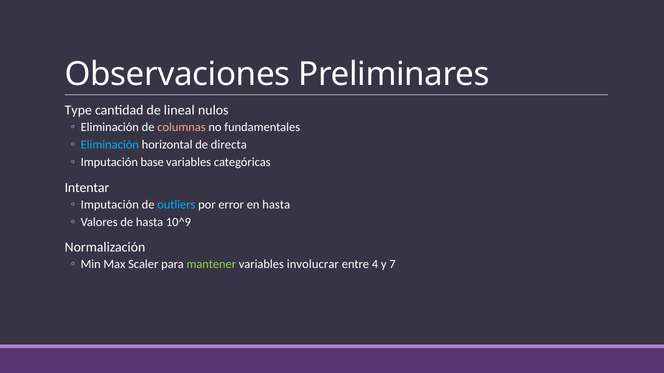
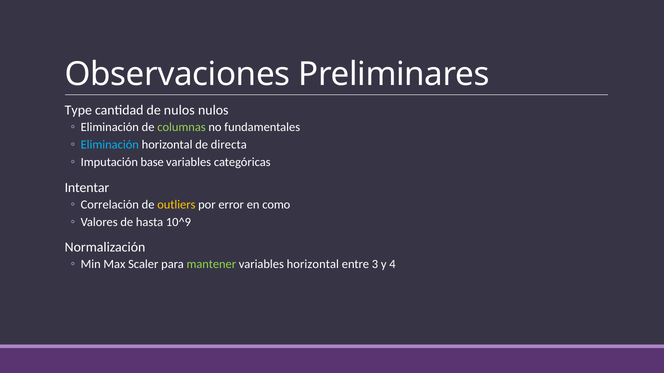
de lineal: lineal -> nulos (179, 110)
columnas colour: pink -> light green (181, 127)
Imputación: Imputación -> Correlación (110, 205)
outliers colour: light blue -> yellow (176, 205)
en hasta: hasta -> como (276, 205)
variables involucrar: involucrar -> horizontal (313, 265)
4: 4 -> 3 (375, 265)
7: 7 -> 4 (392, 265)
